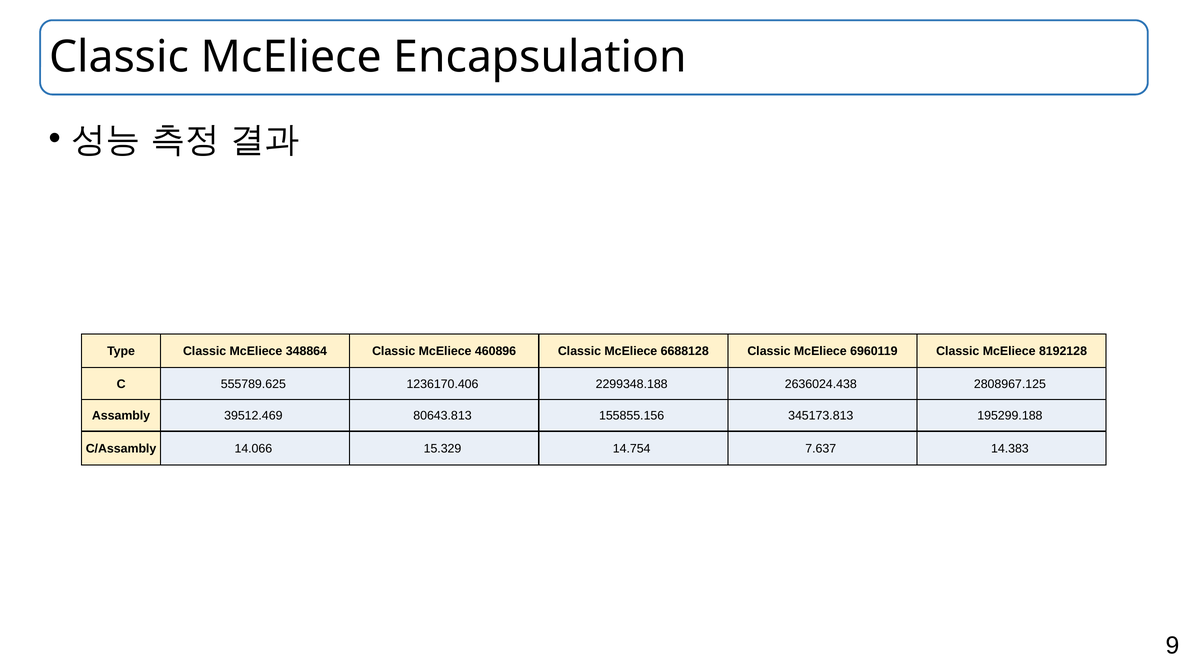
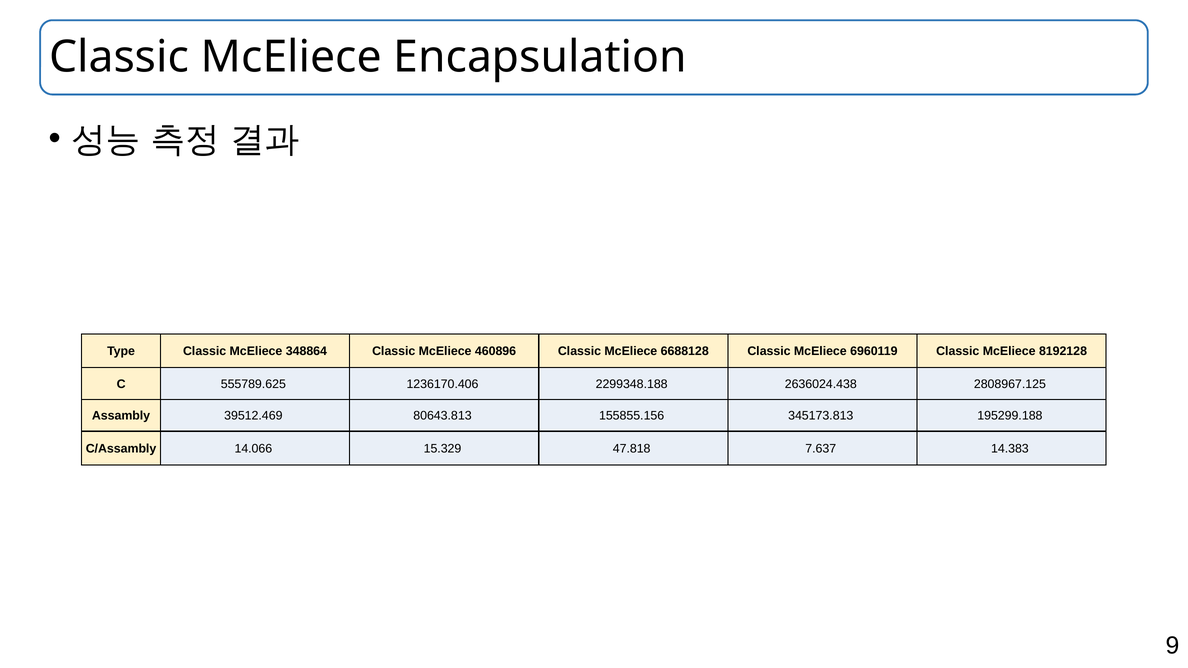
14.754: 14.754 -> 47.818 (632, 449)
